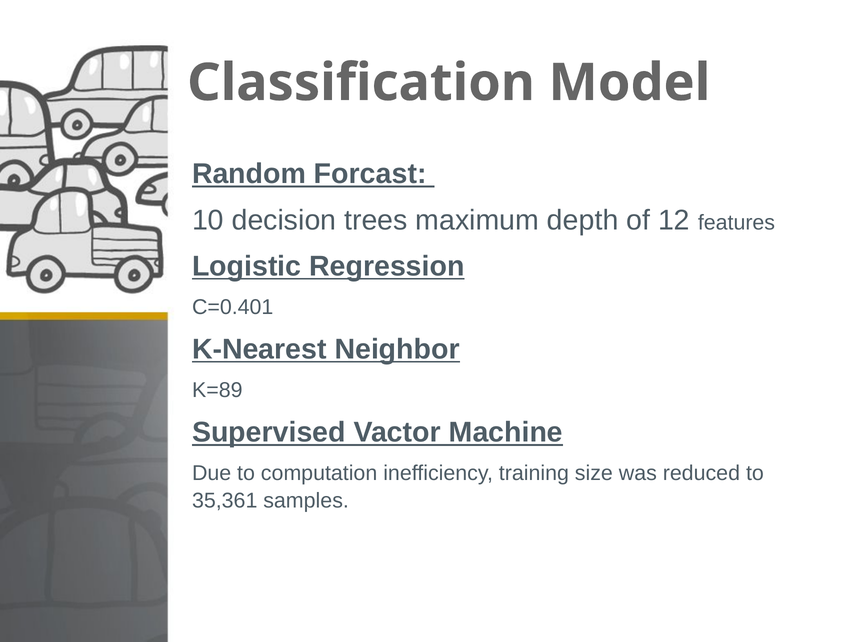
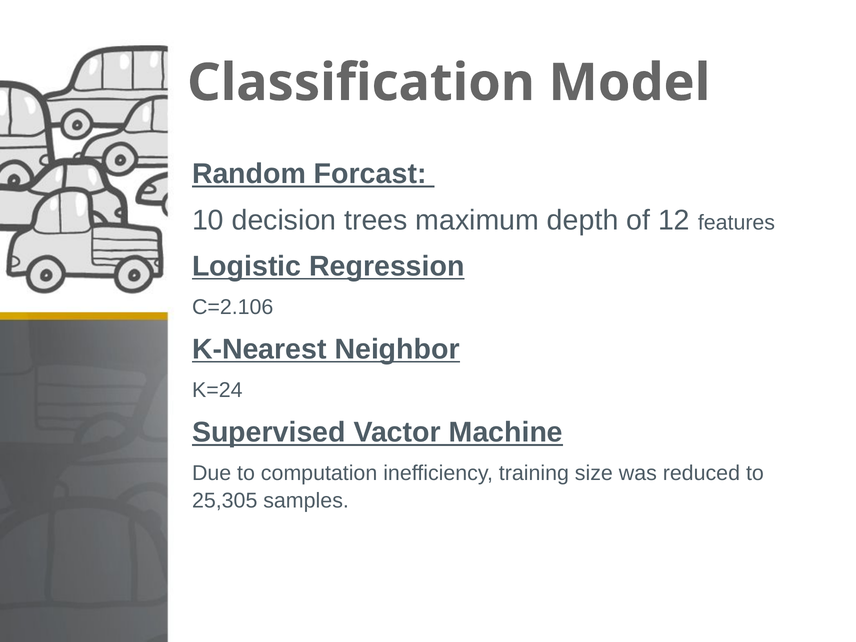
C=0.401: C=0.401 -> C=2.106 (233, 307)
K=89: K=89 -> K=24 (217, 390)
35,361: 35,361 -> 25,305 (225, 501)
